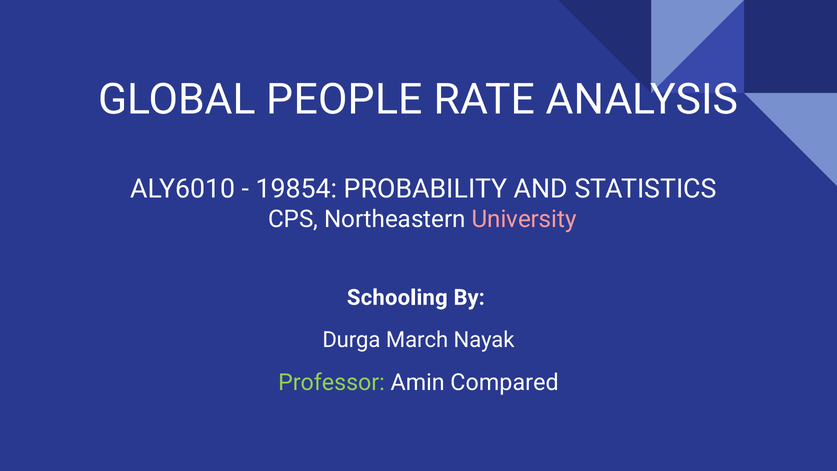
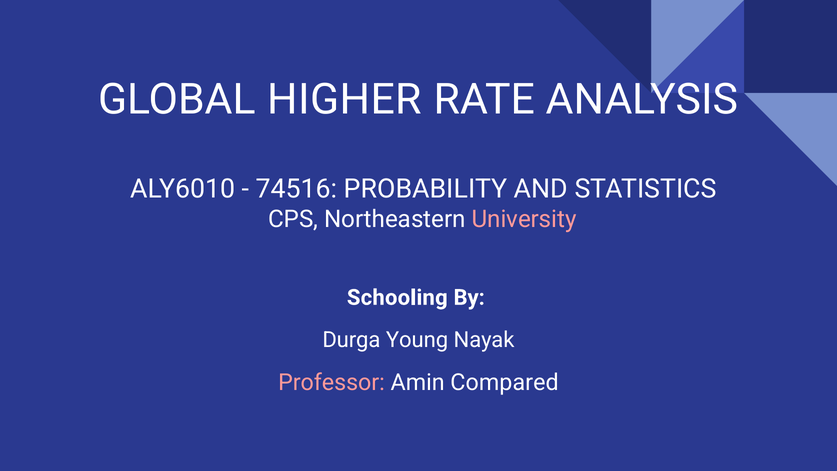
PEOPLE: PEOPLE -> HIGHER (345, 99)
19854: 19854 -> 74516 (297, 189)
March: March -> Young (417, 340)
Professor colour: light green -> pink (331, 383)
